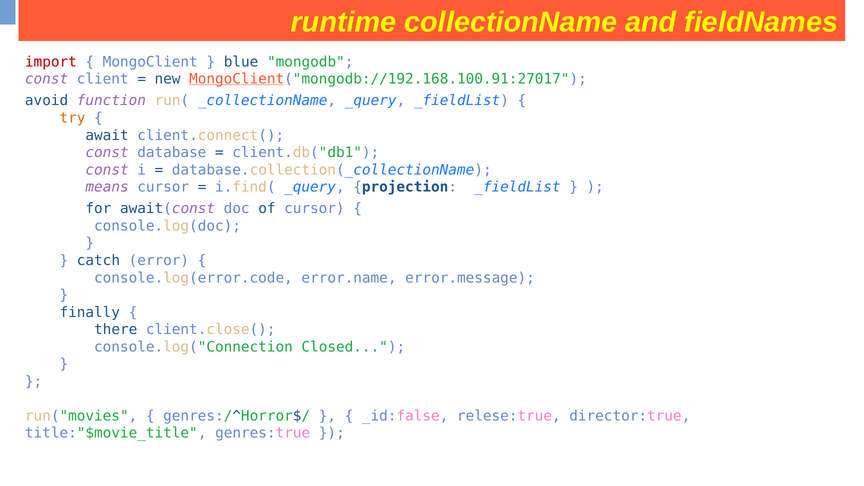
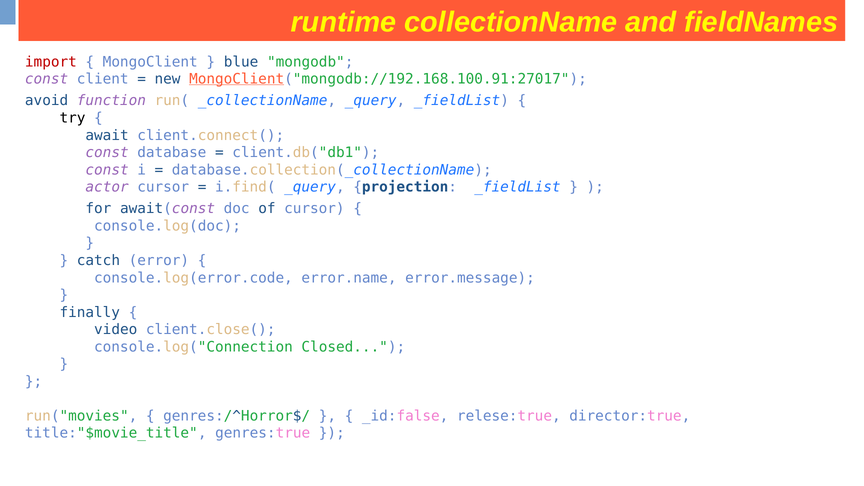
try colour: orange -> black (73, 118)
means: means -> actor (107, 187)
there: there -> video (116, 330)
